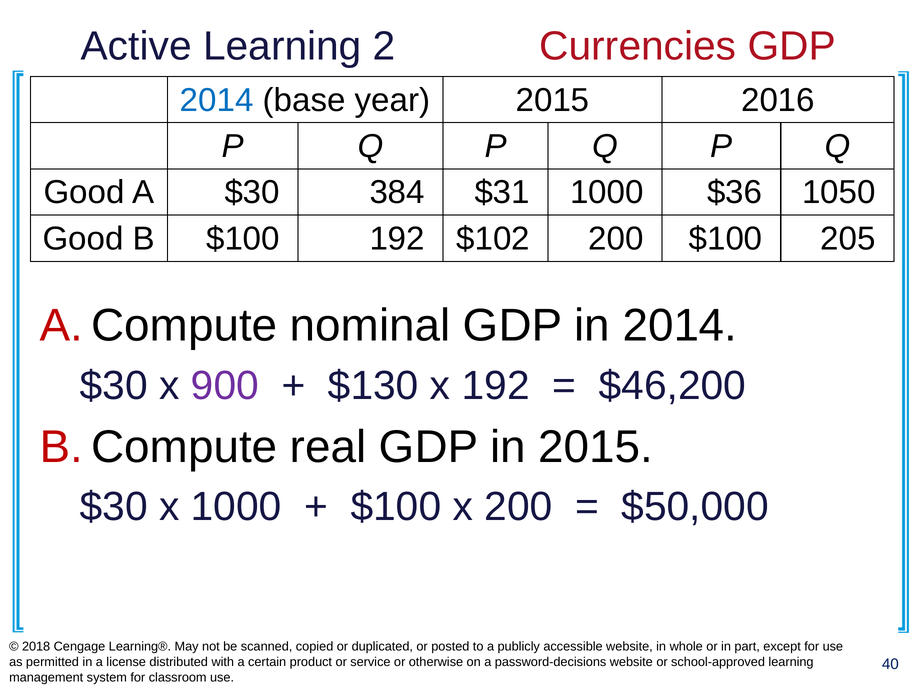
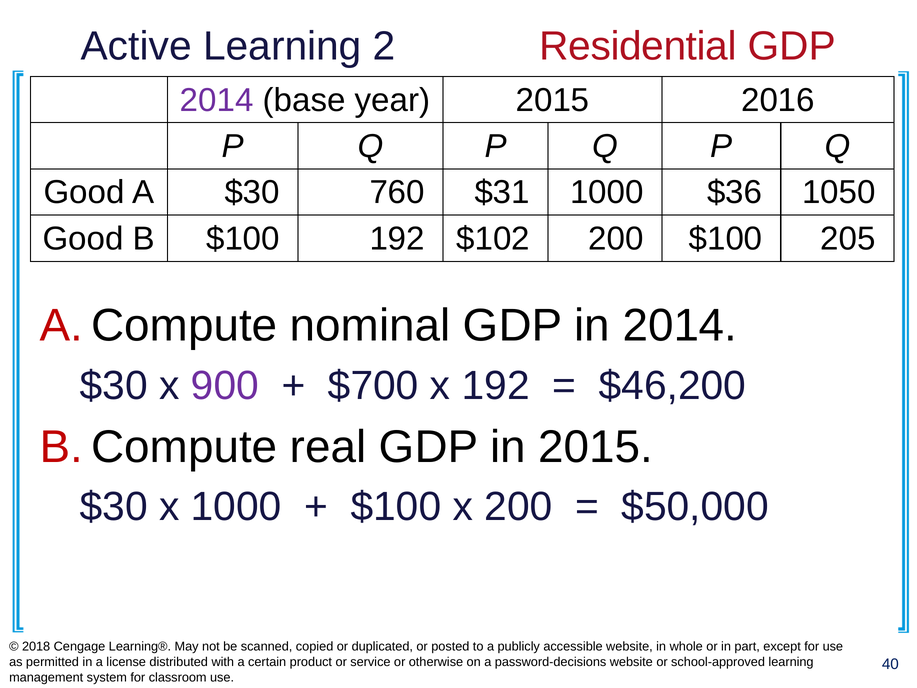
Currencies: Currencies -> Residential (638, 46)
2014 colour: blue -> purple (217, 100)
384: 384 -> 760 (397, 192)
$130: $130 -> $700 (373, 385)
